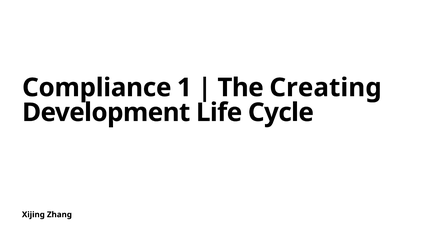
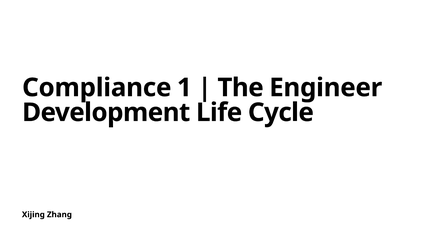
Creating: Creating -> Engineer (326, 88)
